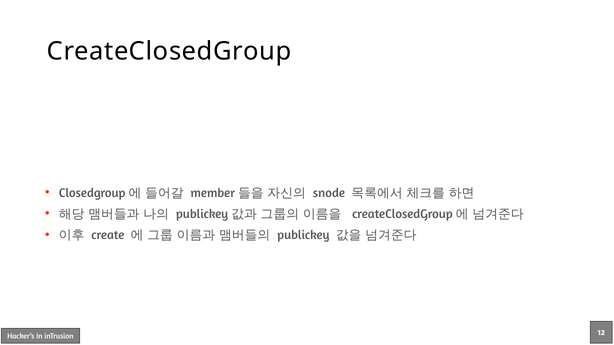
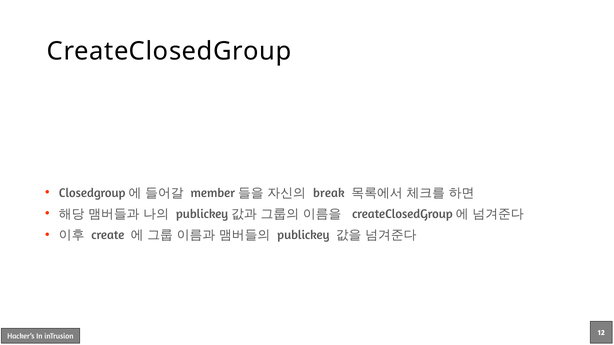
snode: snode -> break (329, 193)
